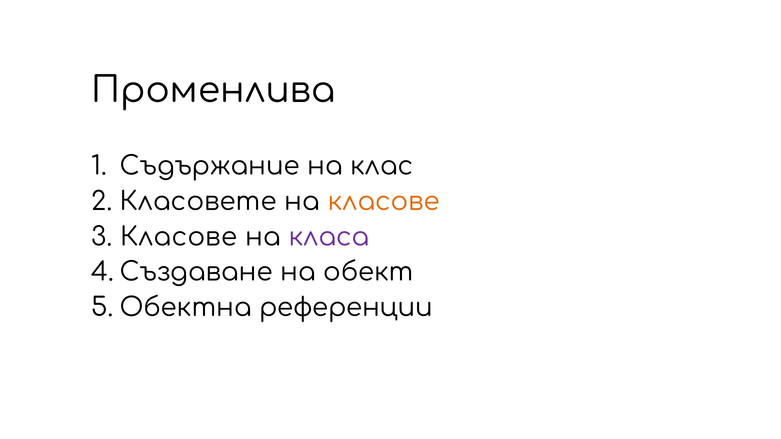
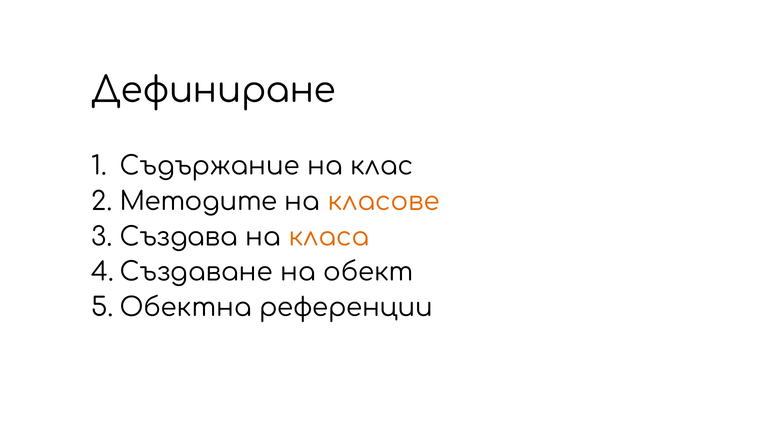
Променлива: Променлива -> Дефиниране (214, 91)
Класовете: Класовете -> Методите (198, 202)
Класове: Класове -> Създава (179, 237)
класа colour: purple -> orange (329, 237)
